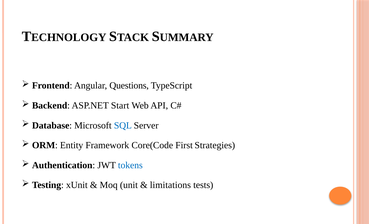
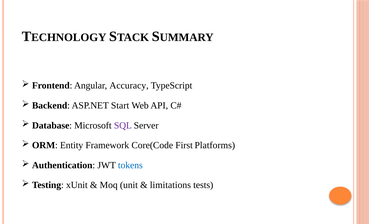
Questions: Questions -> Accuracy (129, 85)
SQL colour: blue -> purple (123, 125)
Strategies: Strategies -> Platforms (215, 145)
